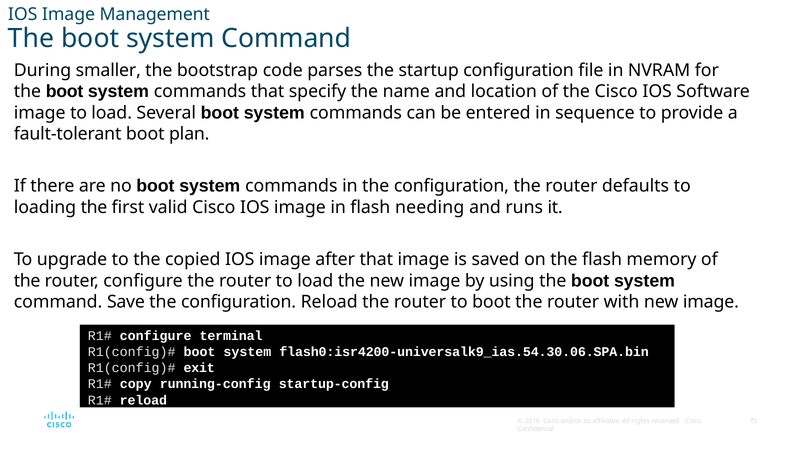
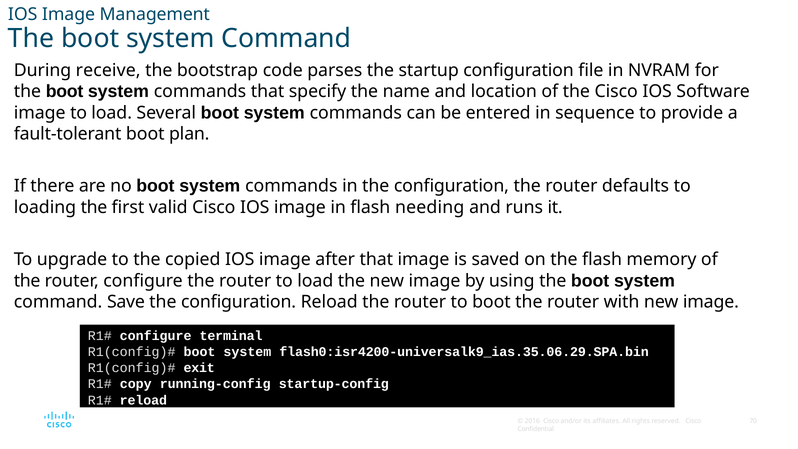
smaller: smaller -> receive (108, 70)
flash0:isr4200-universalk9_ias.54.30.06.SPA.bin: flash0:isr4200-universalk9_ias.54.30.06.SPA.bin -> flash0:isr4200-universalk9_ias.35.06.29.SPA.bin (464, 352)
